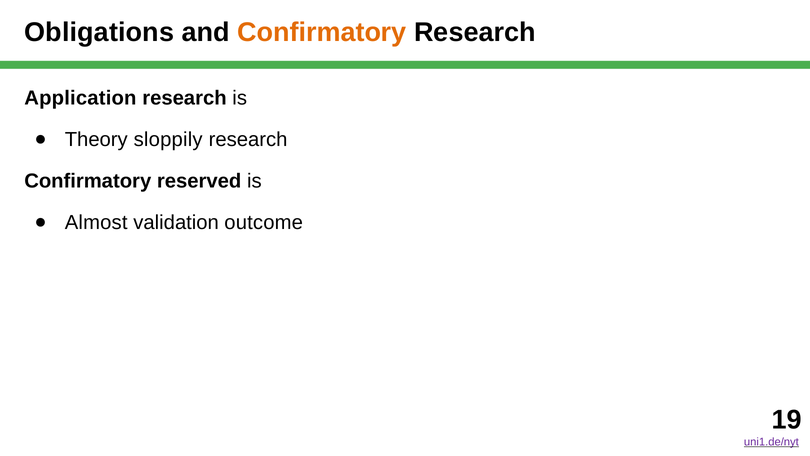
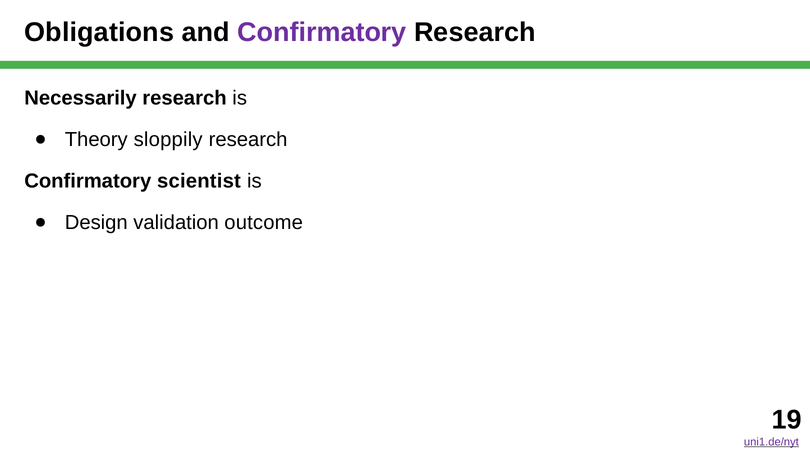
Confirmatory colour: orange -> purple (322, 32)
Application: Application -> Necessarily (81, 98)
reserved: reserved -> scientist (199, 181)
Almost: Almost -> Design (96, 222)
